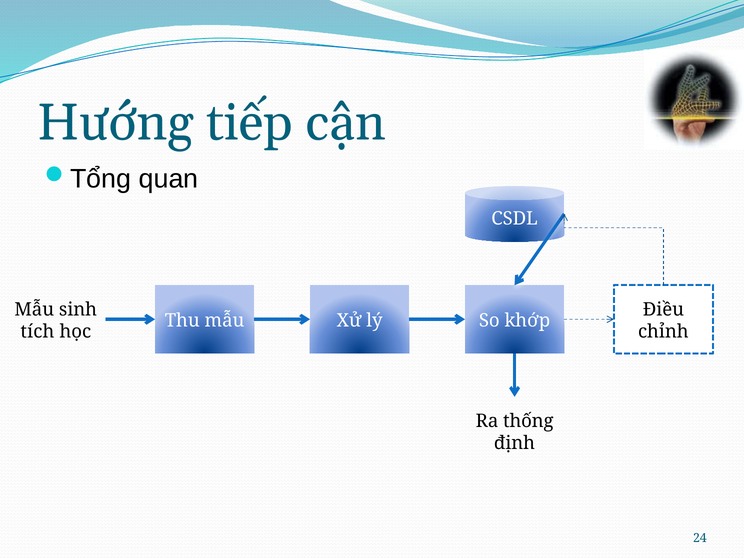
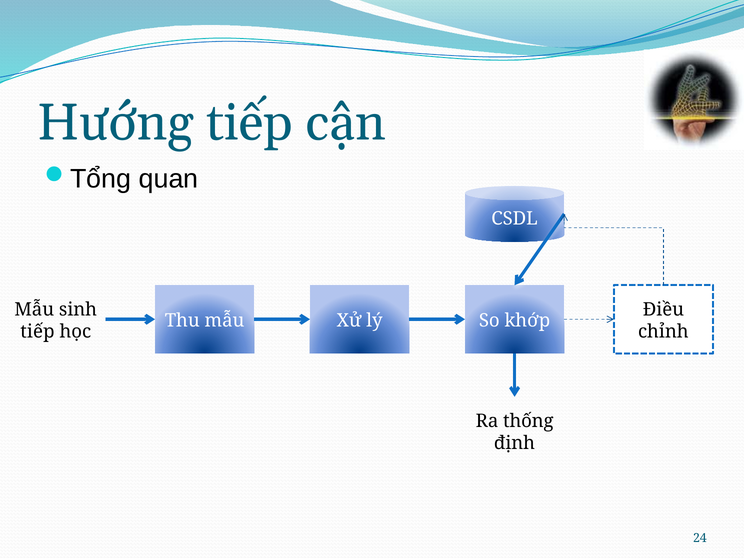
tích: tích -> tiếp (37, 332)
